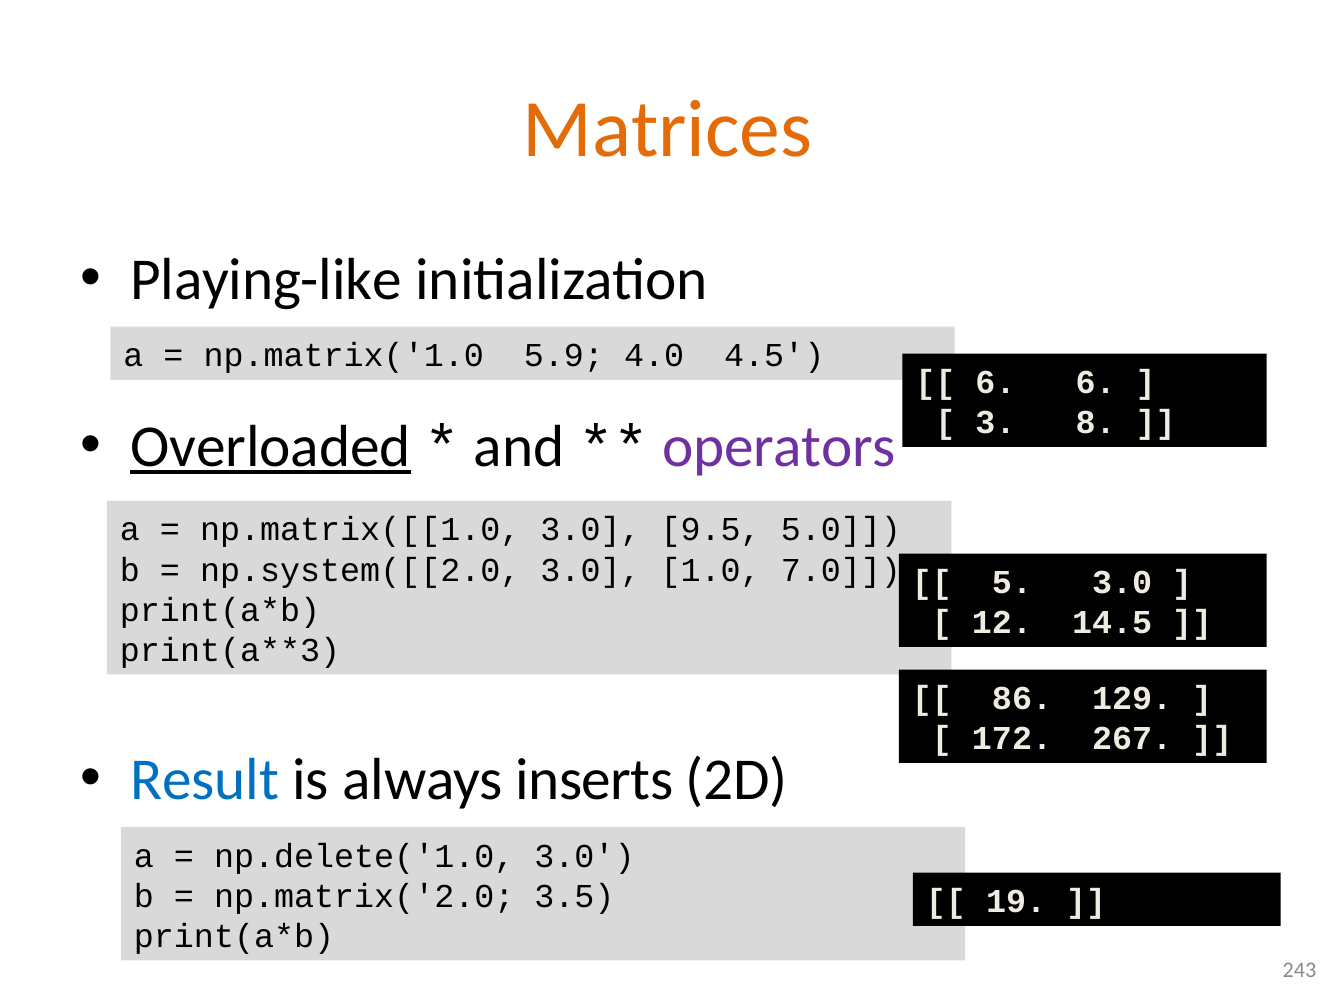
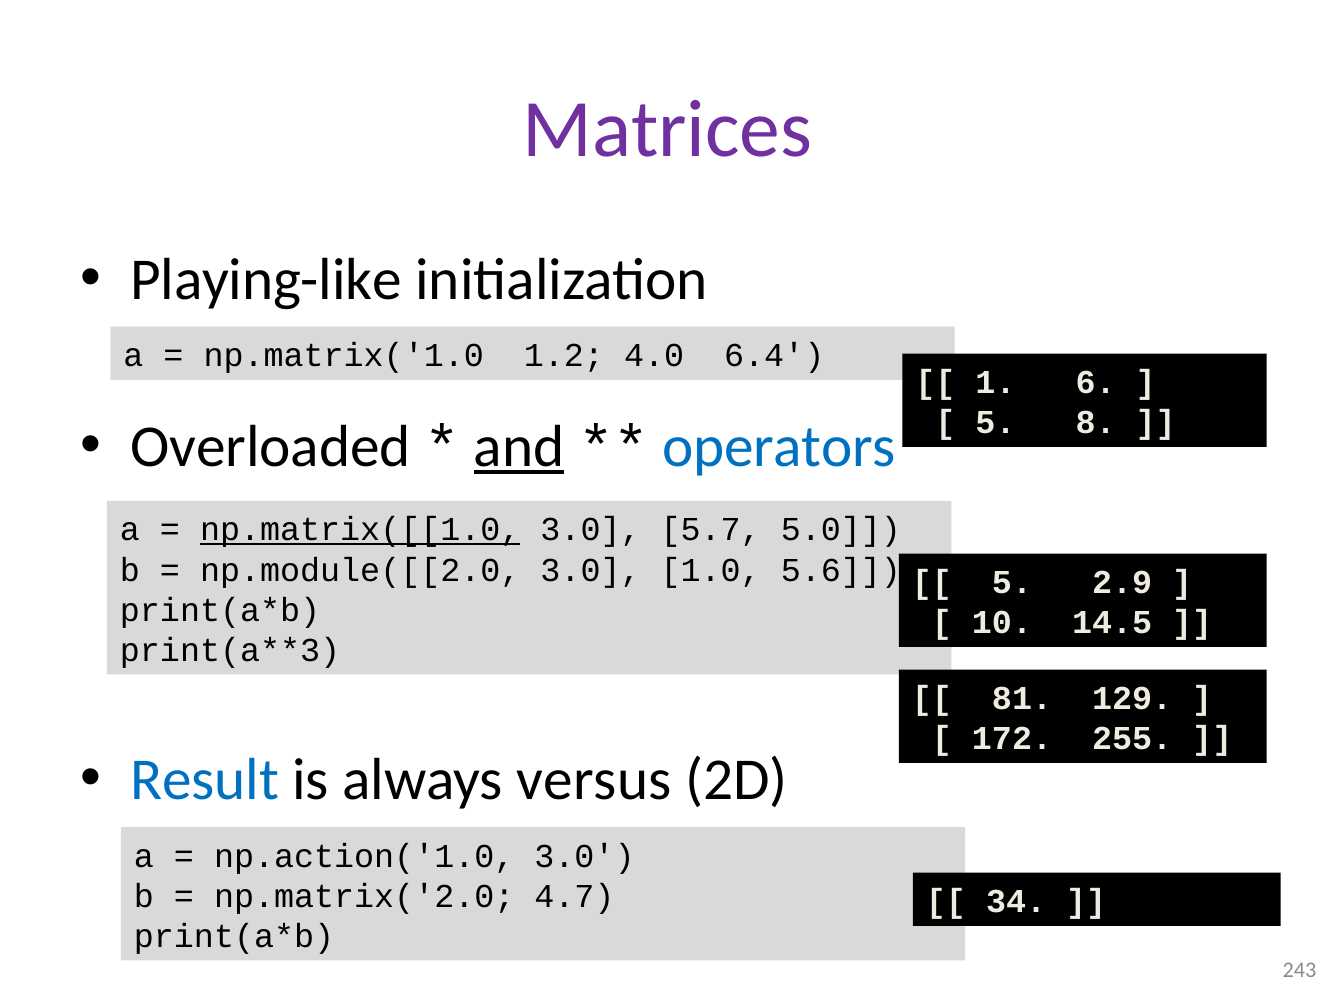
Matrices colour: orange -> purple (667, 129)
5.9: 5.9 -> 1.2 (564, 355)
4.5: 4.5 -> 6.4 (774, 355)
6: 6 -> 1 (996, 382)
3: 3 -> 5 (996, 422)
Overloaded underline: present -> none (271, 446)
and underline: none -> present (519, 446)
operators colour: purple -> blue (779, 446)
np.matrix([[1.0 underline: none -> present (360, 530)
9.5: 9.5 -> 5.7 (711, 530)
np.system([[2.0: np.system([[2.0 -> np.module([[2.0 (360, 570)
7.0: 7.0 -> 5.6 (841, 570)
5 3.0: 3.0 -> 2.9 (1122, 582)
12: 12 -> 10 (1002, 622)
86: 86 -> 81 (1022, 698)
267: 267 -> 255 (1132, 738)
inserts: inserts -> versus (594, 779)
np.delete('1.0: np.delete('1.0 -> np.action('1.0 (364, 855)
3.5: 3.5 -> 4.7 (574, 895)
19: 19 -> 34 (1016, 901)
